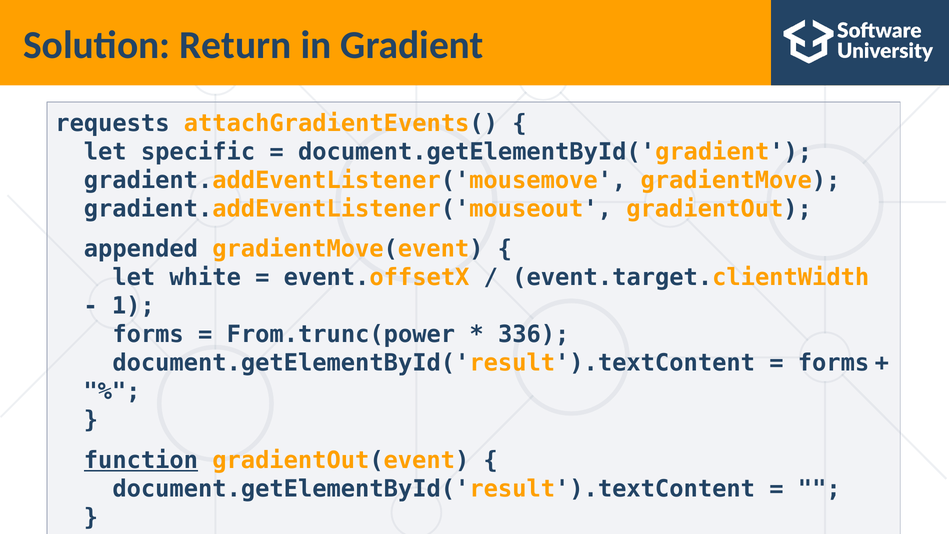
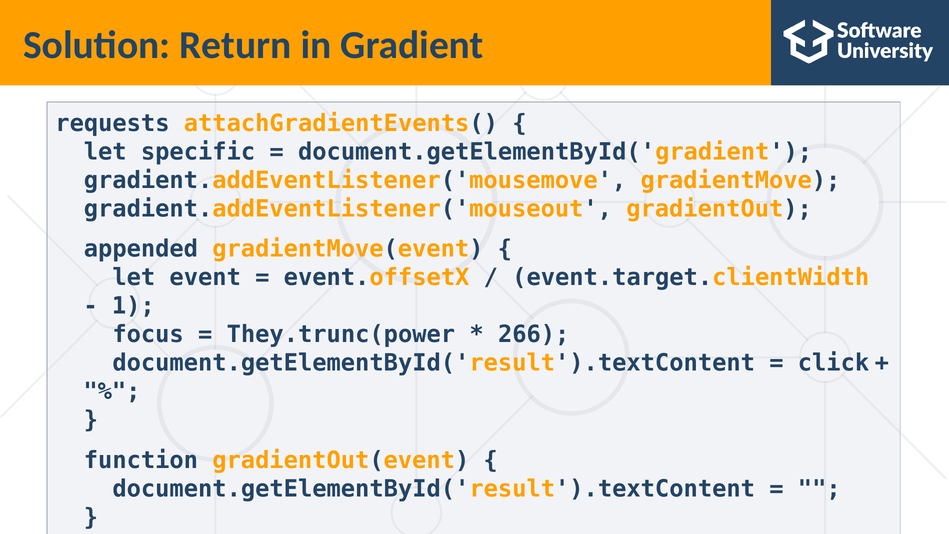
white: white -> event (205, 278)
forms: forms -> focus (148, 334)
From.trunc(power: From.trunc(power -> They.trunc(power (341, 334)
336: 336 -> 266 (534, 334)
forms: forms -> click (834, 363)
function underline: present -> none (141, 460)
